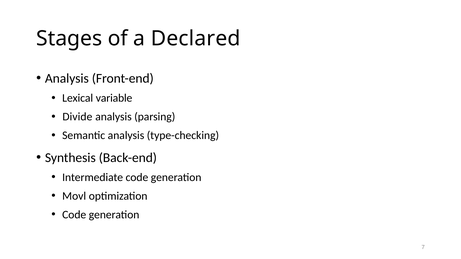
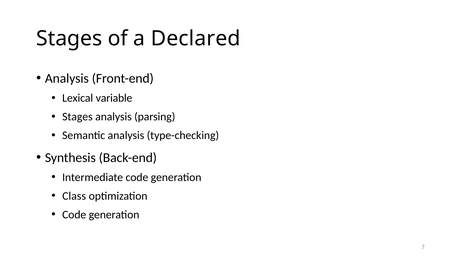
Divide: Divide -> Stages (77, 117)
Movl: Movl -> Class (74, 196)
